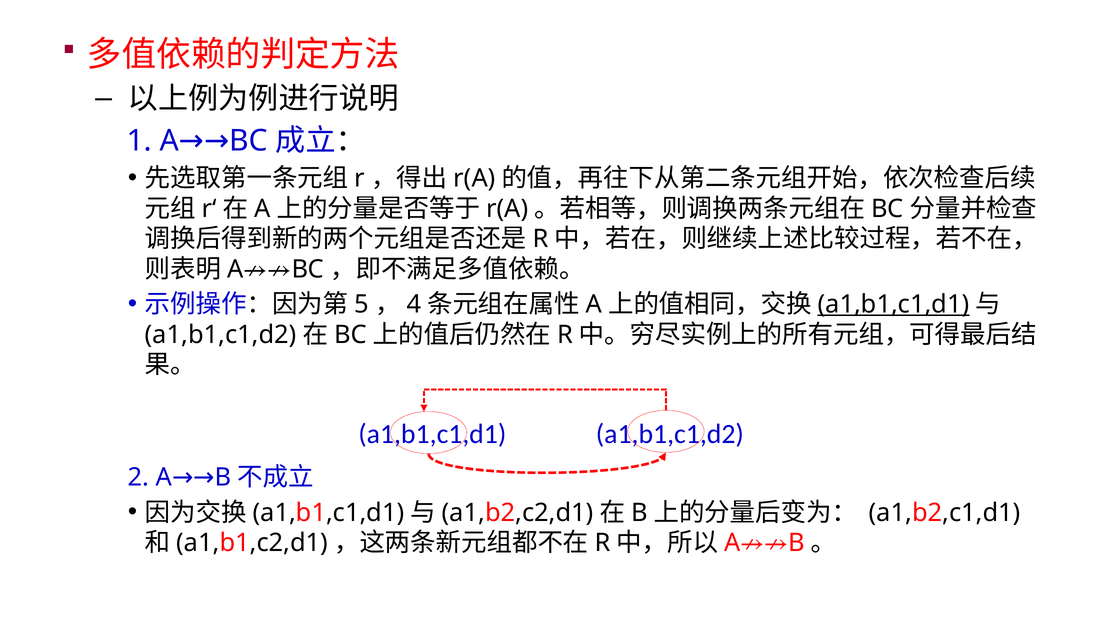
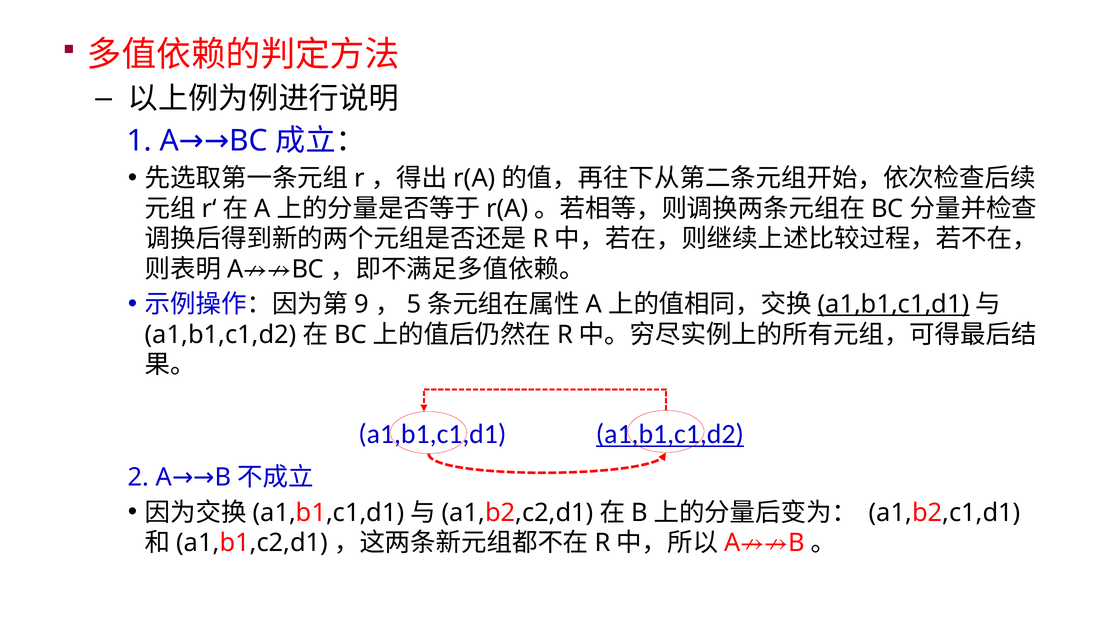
5: 5 -> 9 (362, 304)
4: 4 -> 5 (414, 304)
a1,b1,c1,d2 underline: none -> present (670, 434)
